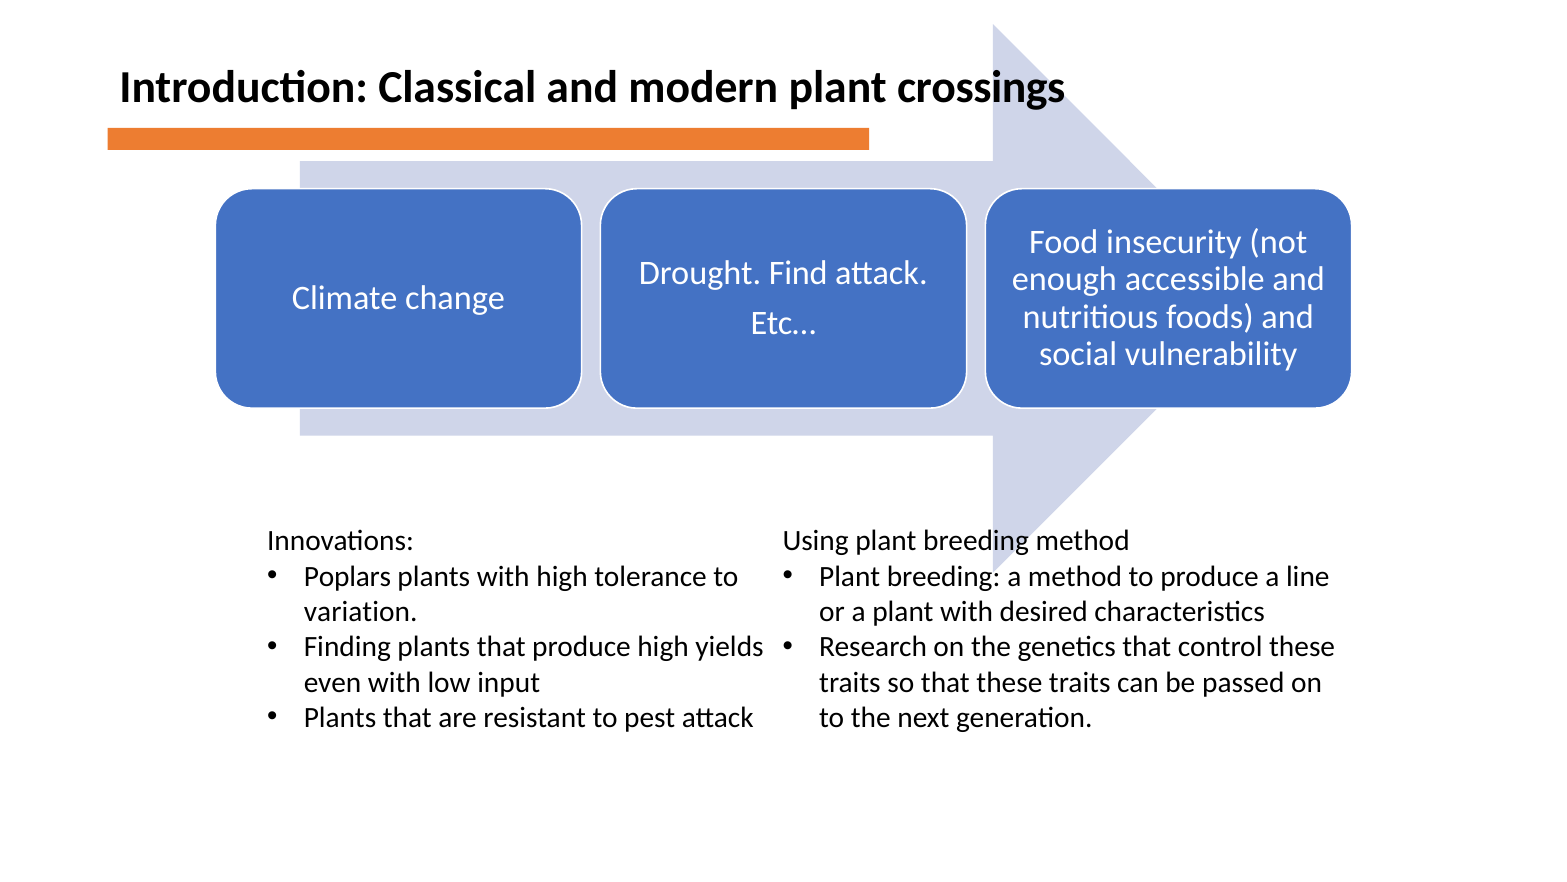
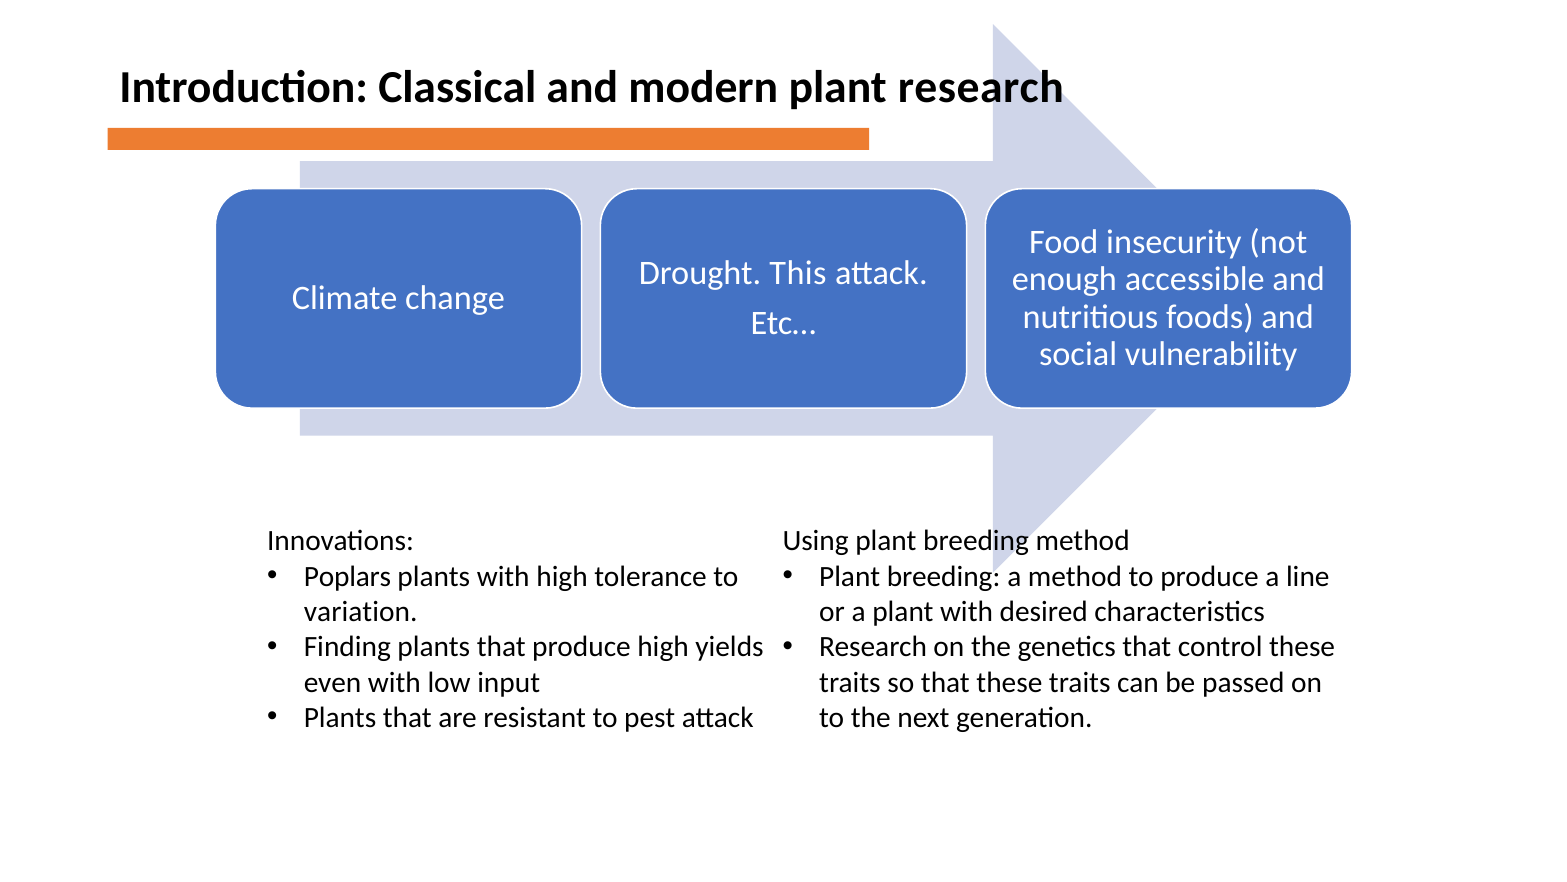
plant crossings: crossings -> research (981, 87)
Find: Find -> This (798, 273)
